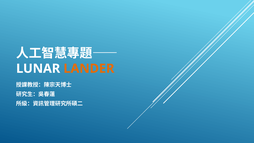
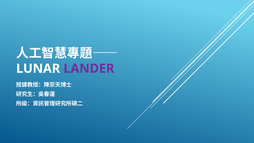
LANDER colour: orange -> purple (89, 69)
